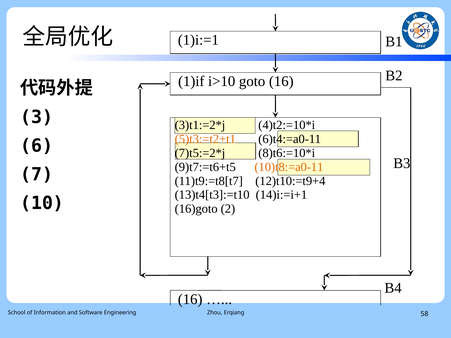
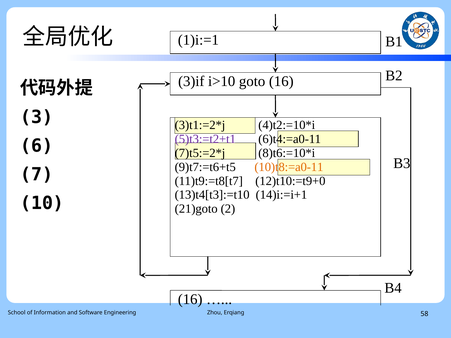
1)if: 1)if -> 3)if (191, 81)
5)t3:=t2+t1 colour: orange -> purple (205, 139)
12)t10:=t9+4: 12)t10:=t9+4 -> 12)t10:=t9+0 (290, 181)
16)goto: 16)goto -> 21)goto (196, 209)
